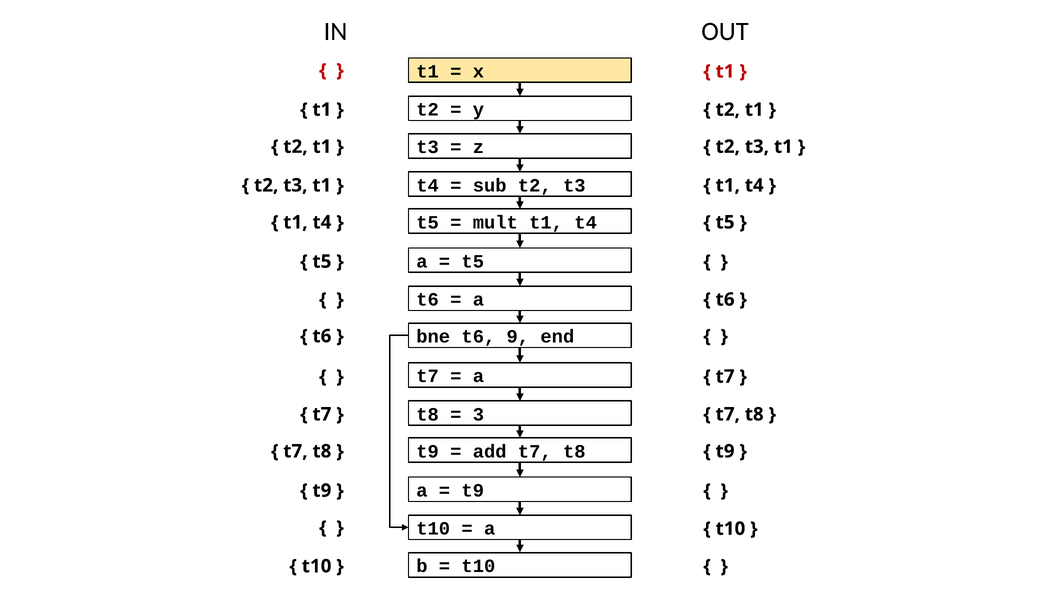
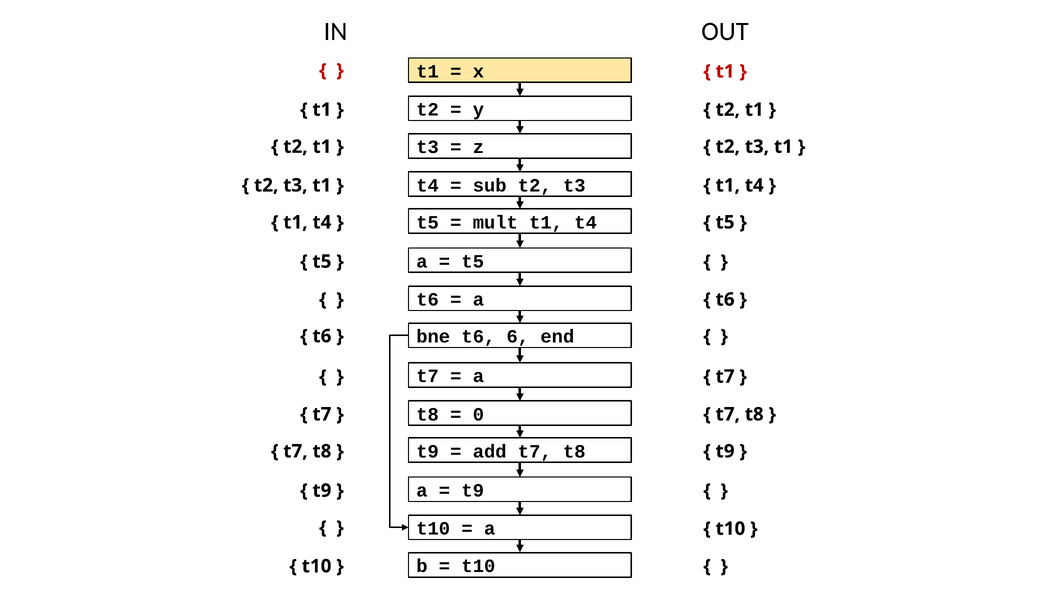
9: 9 -> 6 (518, 337)
3: 3 -> 0 (478, 415)
